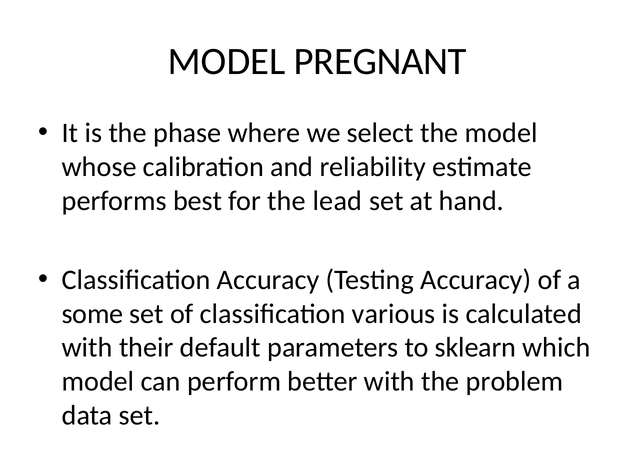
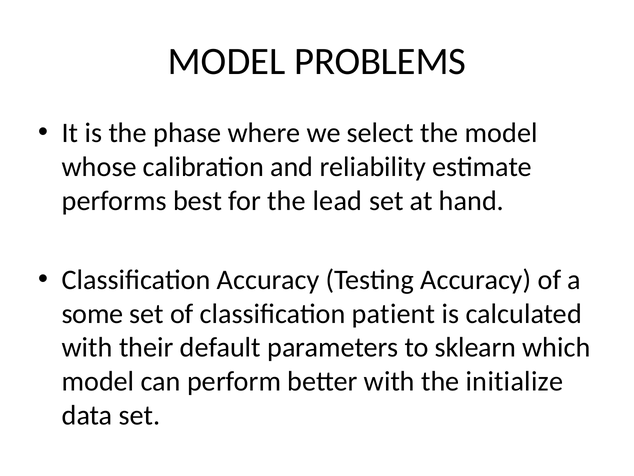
PREGNANT: PREGNANT -> PROBLEMS (380, 61)
various: various -> patient (394, 313)
problem: problem -> initialize (514, 381)
